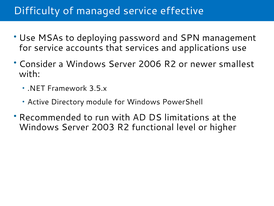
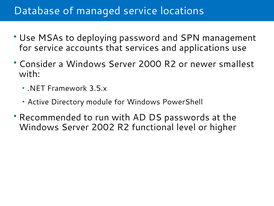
Difficulty: Difficulty -> Database (37, 11)
effective: effective -> locations (182, 11)
2006: 2006 -> 2000 (150, 64)
limitations: limitations -> passwords (187, 117)
2003: 2003 -> 2002 (103, 127)
